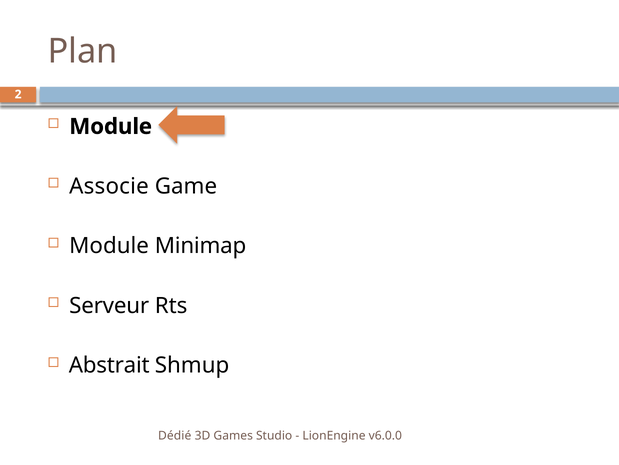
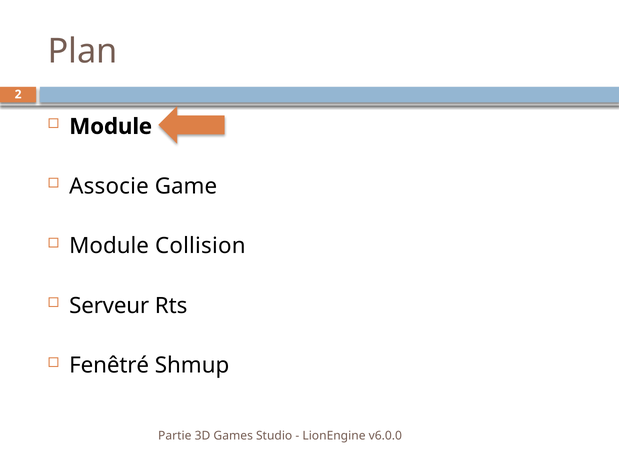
Minimap: Minimap -> Collision (200, 246)
Abstrait: Abstrait -> Fenêtré (109, 365)
Dédié: Dédié -> Partie (175, 435)
